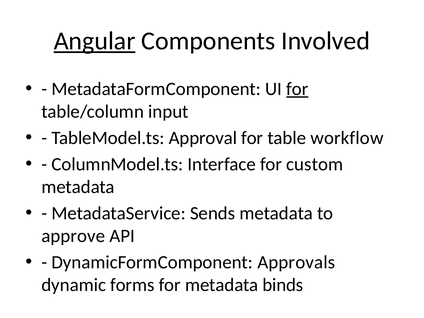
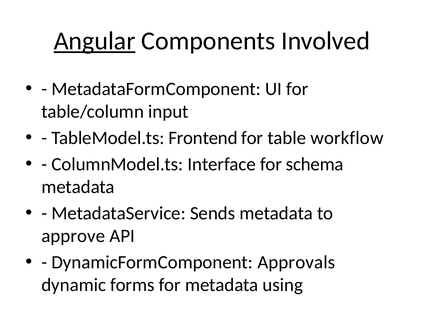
for underline: present -> none (297, 89)
Approval: Approval -> Frontend (203, 138)
custom: custom -> schema (315, 164)
binds: binds -> using (283, 285)
